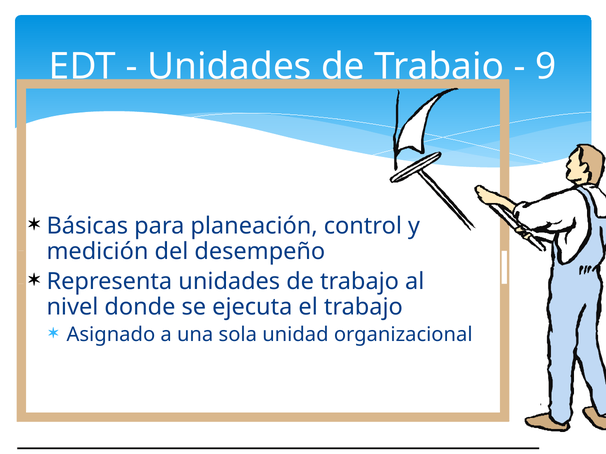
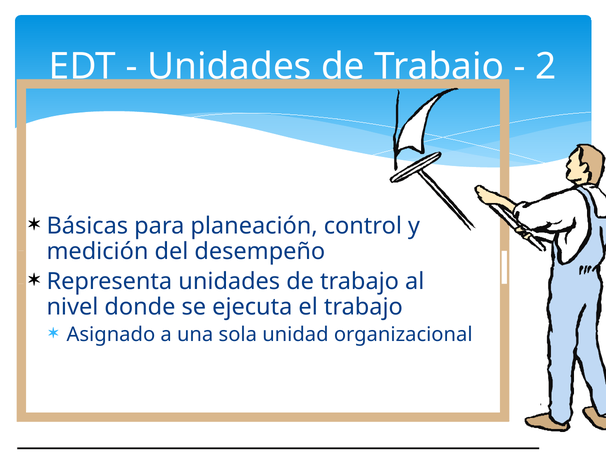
9: 9 -> 2 (546, 67)
